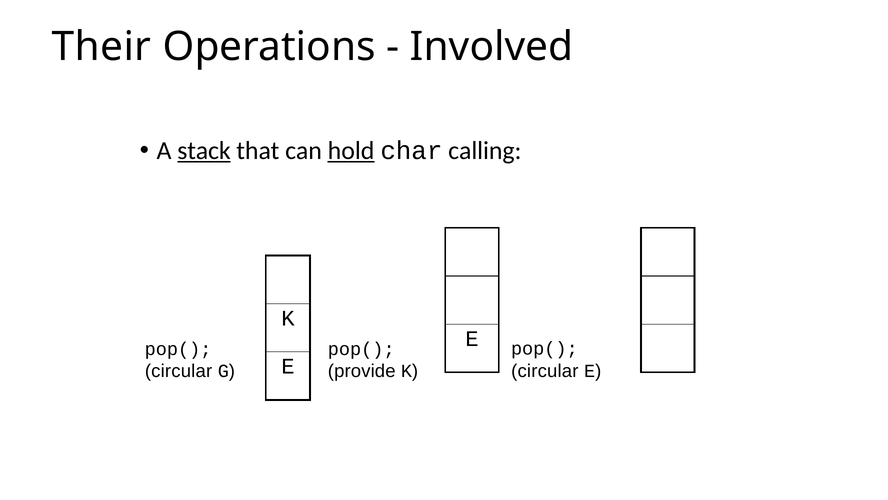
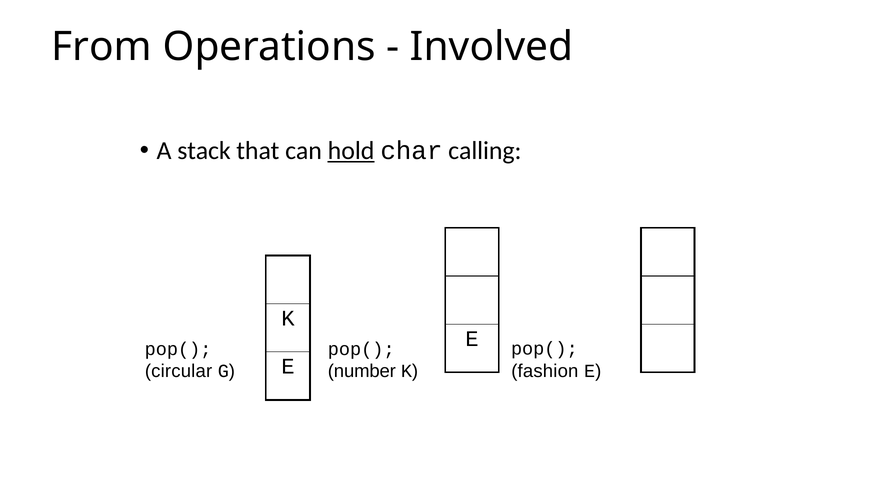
Their: Their -> From (102, 47)
stack underline: present -> none (204, 150)
circular: circular -> fashion (545, 371)
provide: provide -> number (362, 371)
